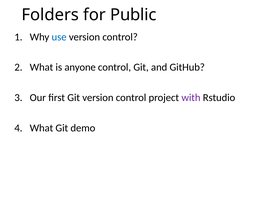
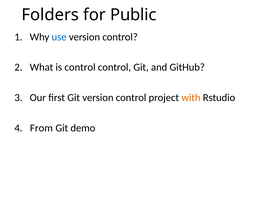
is anyone: anyone -> control (80, 67)
with colour: purple -> orange (191, 98)
What: What -> From (41, 128)
